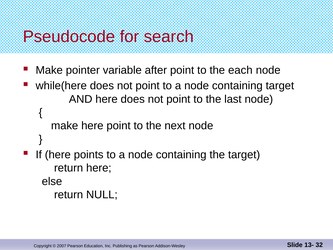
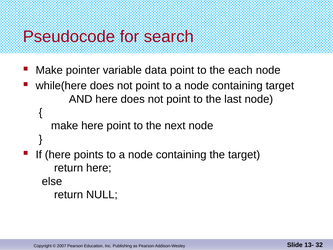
after: after -> data (156, 70)
